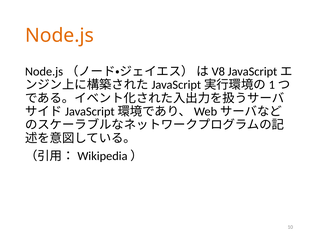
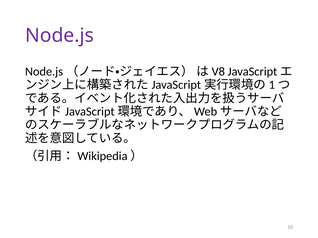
Node.js colour: orange -> purple (59, 36)
